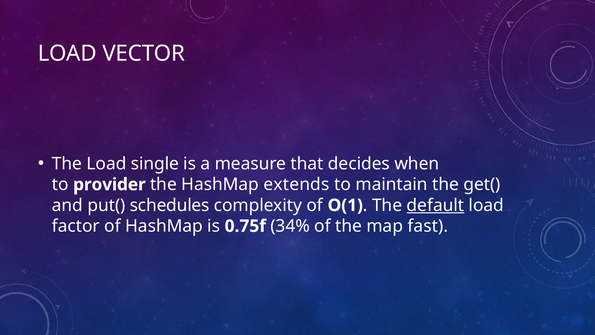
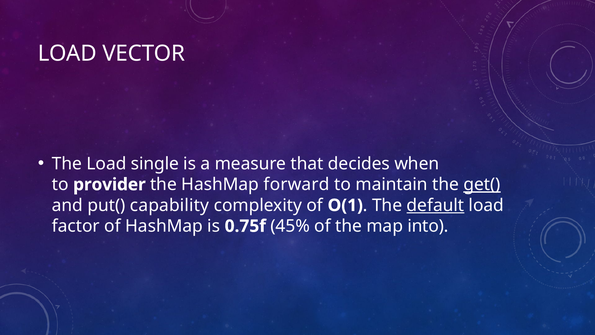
extends: extends -> forward (297, 184)
get( underline: none -> present (482, 184)
schedules: schedules -> capability (170, 205)
34%: 34% -> 45% (290, 226)
fast: fast -> into (428, 226)
